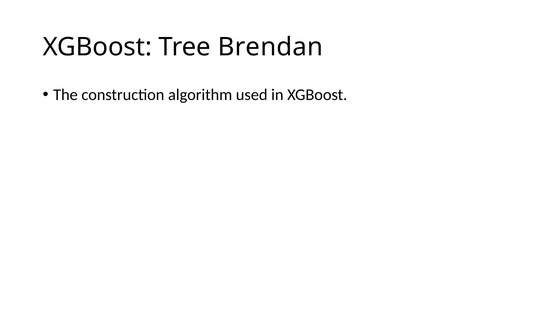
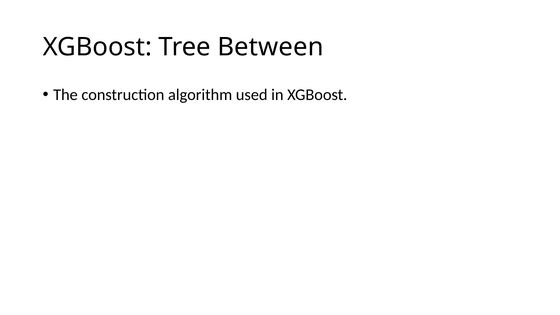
Brendan: Brendan -> Between (271, 47)
